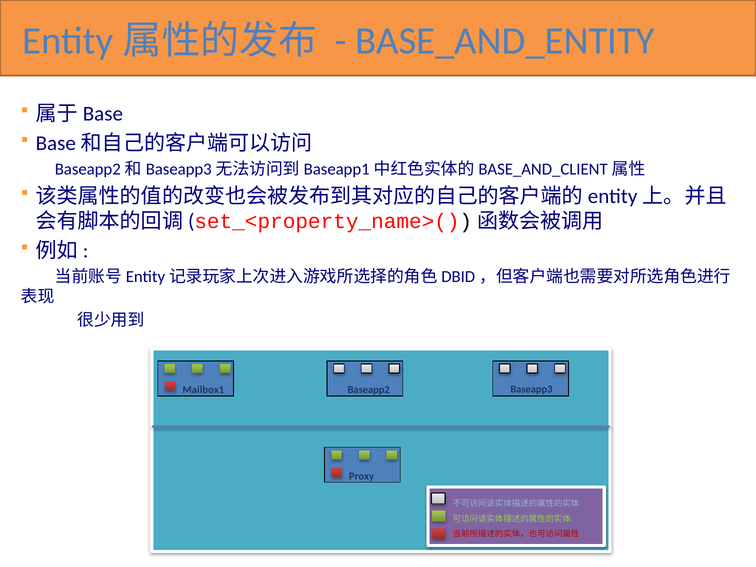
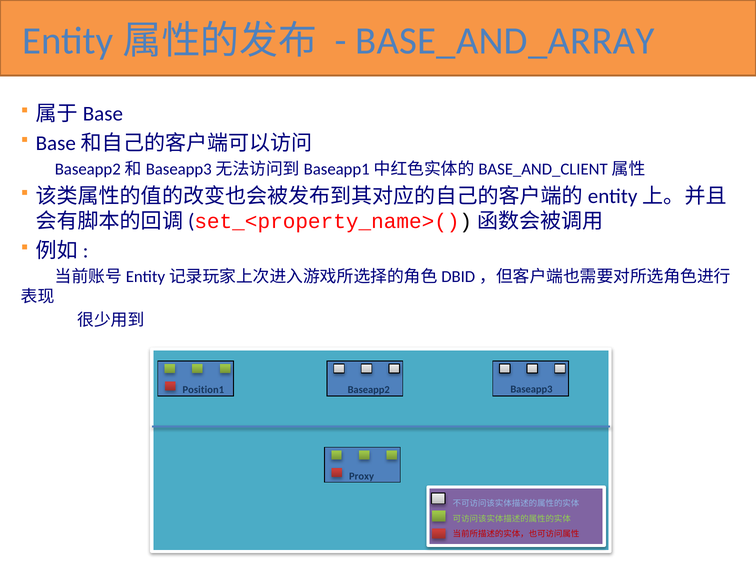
BASE_AND_ENTITY: BASE_AND_ENTITY -> BASE_AND_ARRAY (505, 41)
Mailbox1: Mailbox1 -> Position1 (203, 390)
